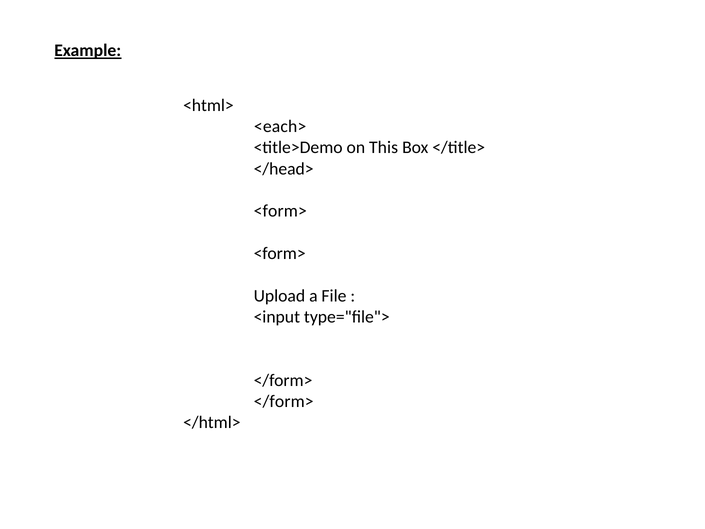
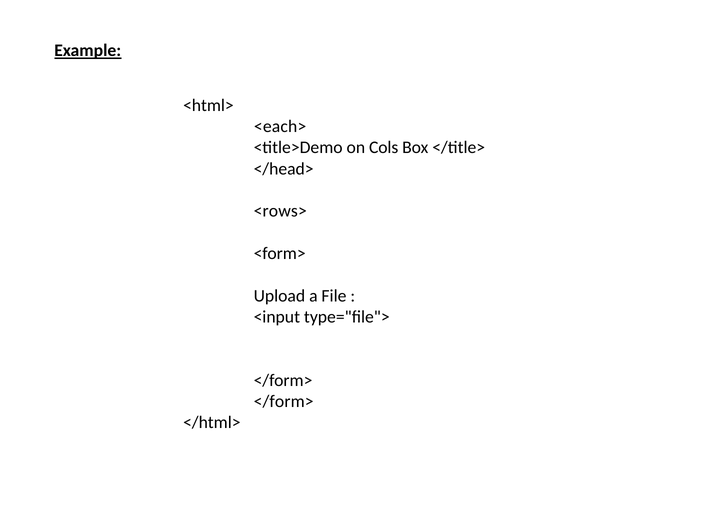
This: This -> Cols (384, 148)
<form>: <form> -> <rows> (280, 211)
